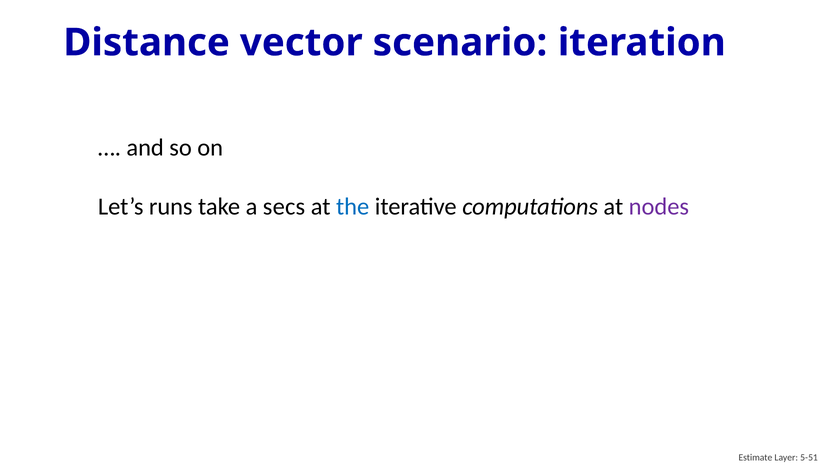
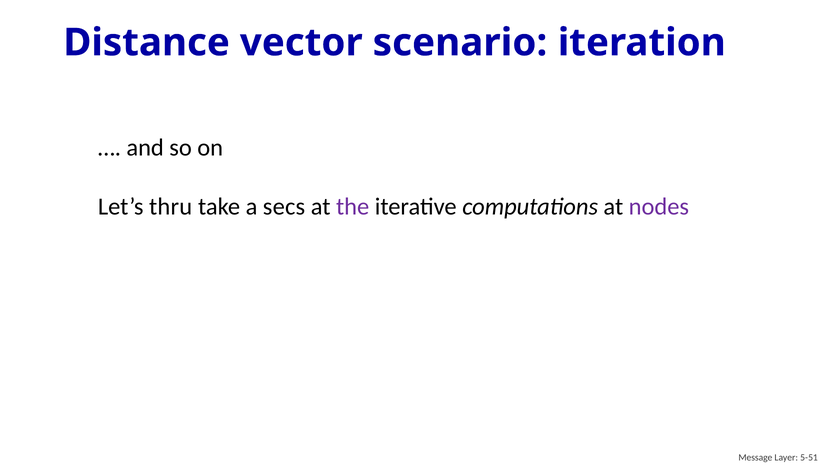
runs: runs -> thru (171, 206)
the colour: blue -> purple (353, 206)
Estimate: Estimate -> Message (755, 457)
